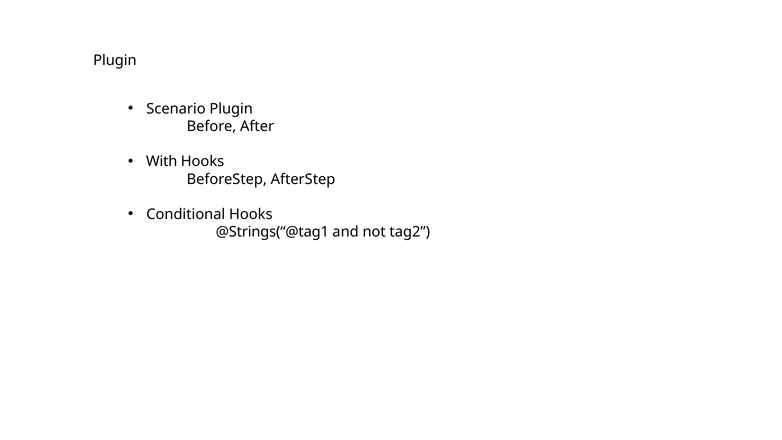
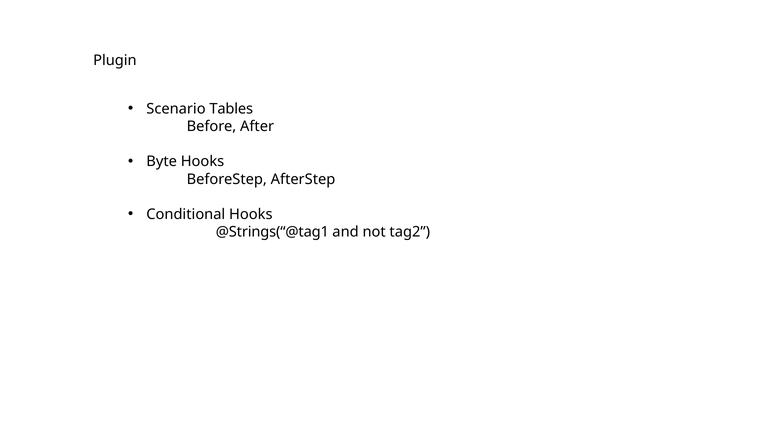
Scenario Plugin: Plugin -> Tables (231, 109)
With: With -> Byte (162, 162)
